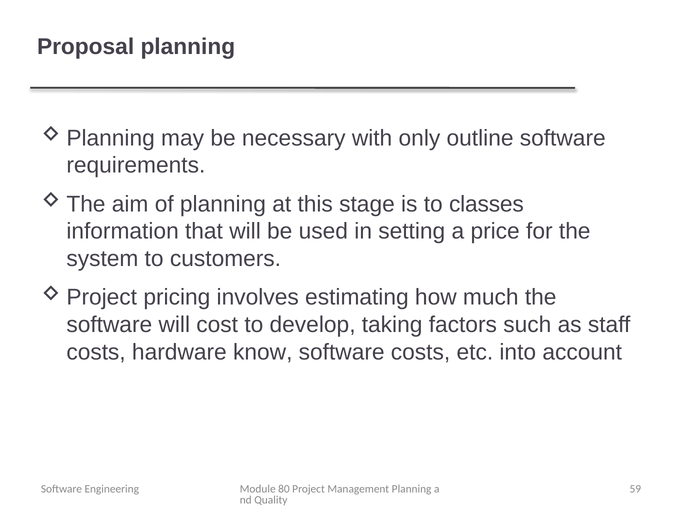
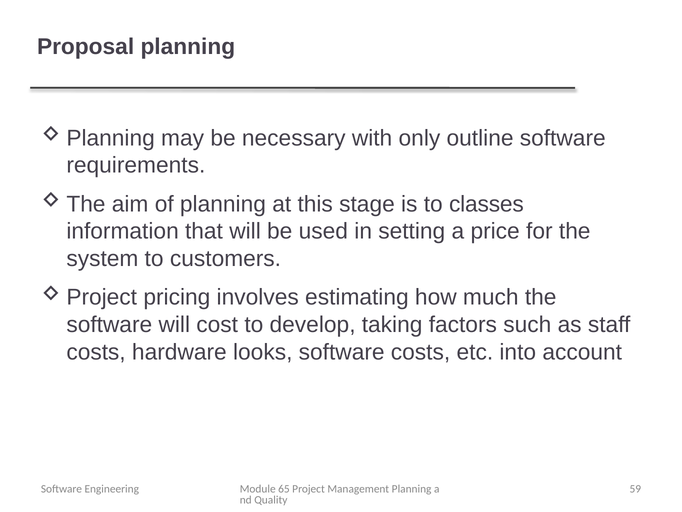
know: know -> looks (263, 352)
80: 80 -> 65 (284, 488)
